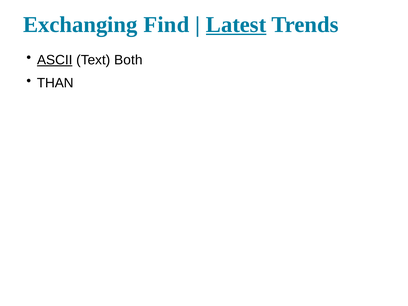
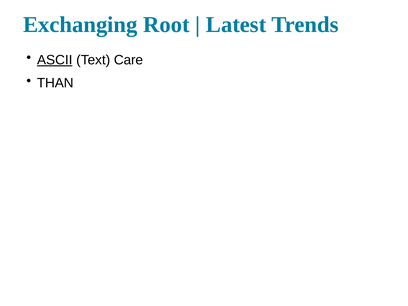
Find: Find -> Root (166, 25)
Latest underline: present -> none (236, 25)
Both: Both -> Care (128, 60)
